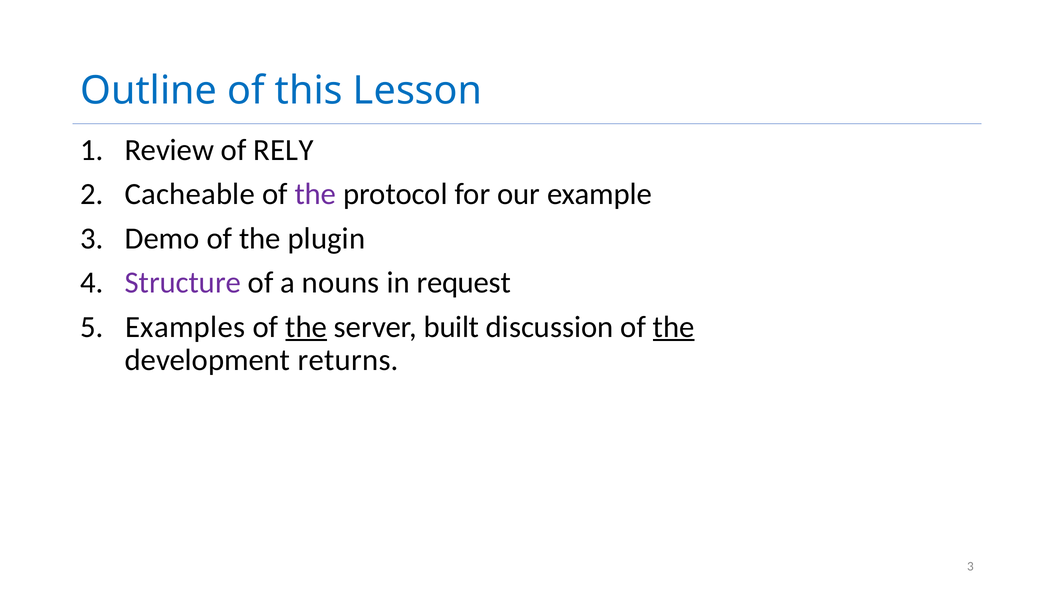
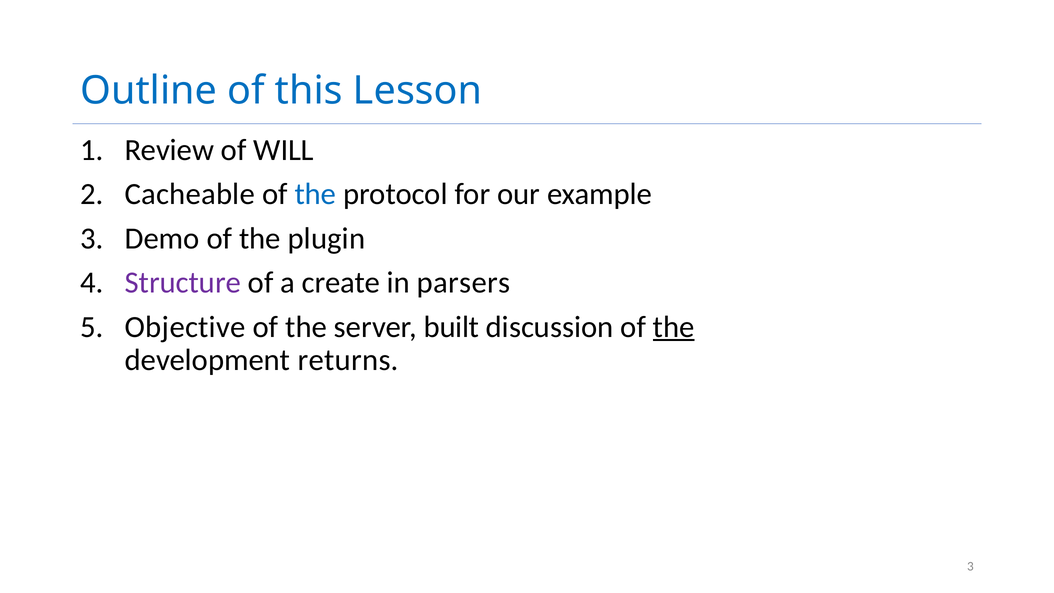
RELY: RELY -> WILL (284, 150)
the colour: purple -> blue (315, 194)
nouns: nouns -> create (341, 283)
request: request -> parsers (463, 283)
Examples: Examples -> Objective (185, 327)
the underline: present -> none (306, 327)
